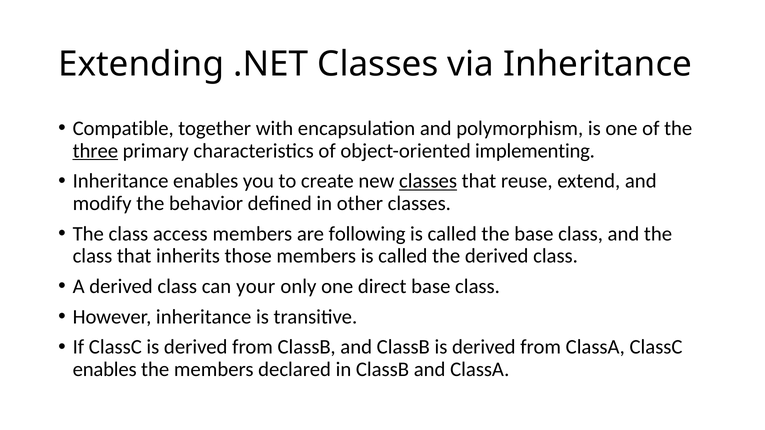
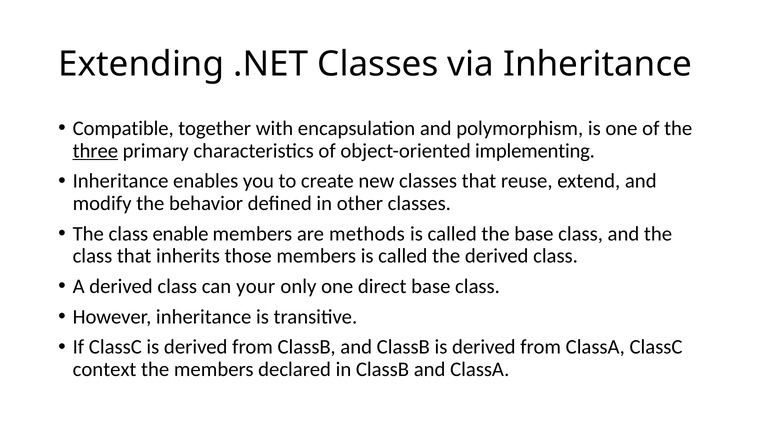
classes underline: present -> none (428, 181)
access: access -> enable (180, 234)
following: following -> methods (367, 234)
enables: enables -> context (105, 370)
